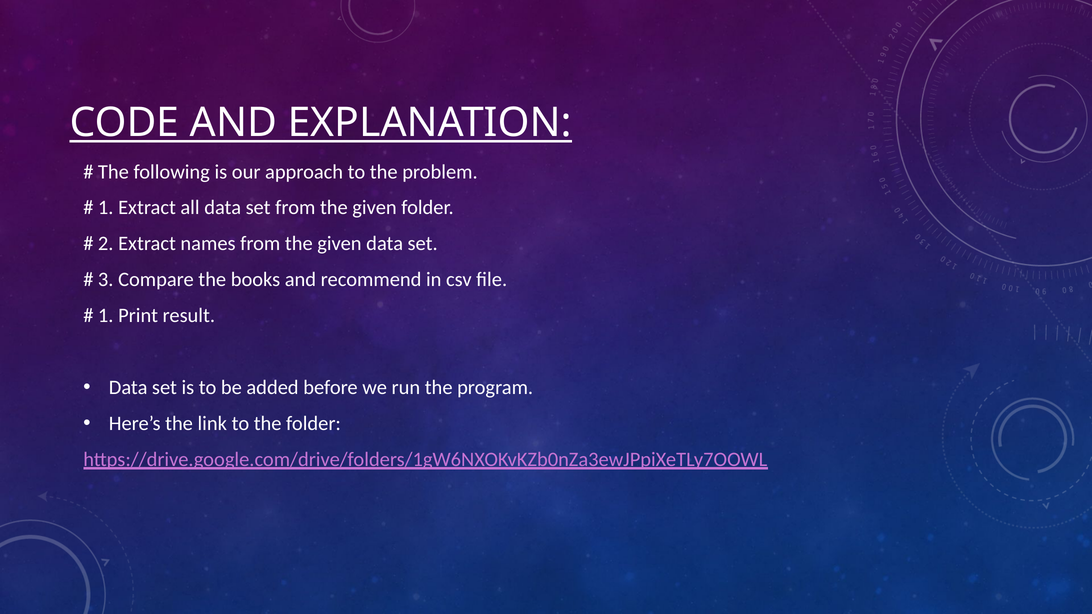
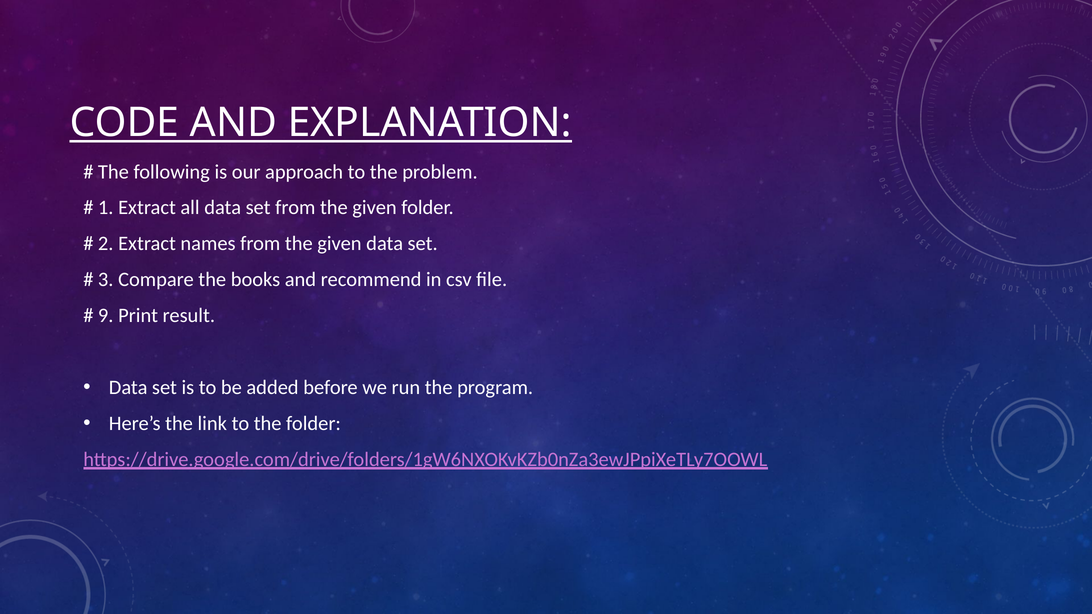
1: 1 -> 9 (106, 316)
